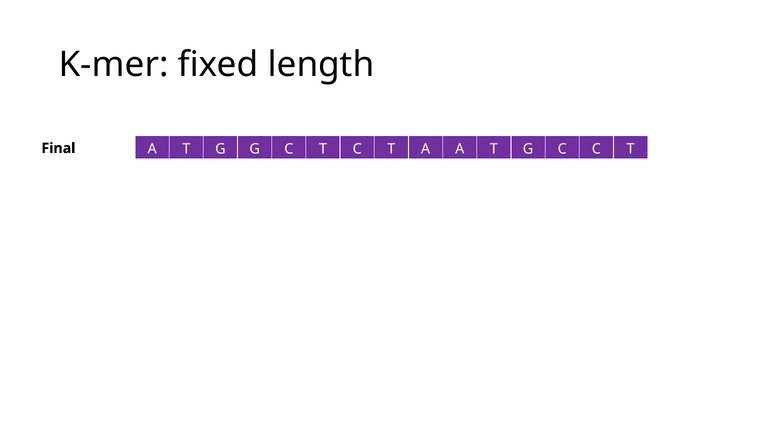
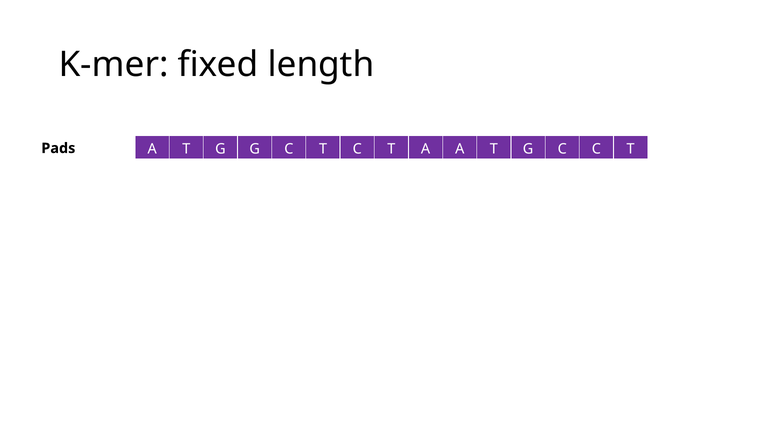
Final: Final -> Pads (58, 148)
